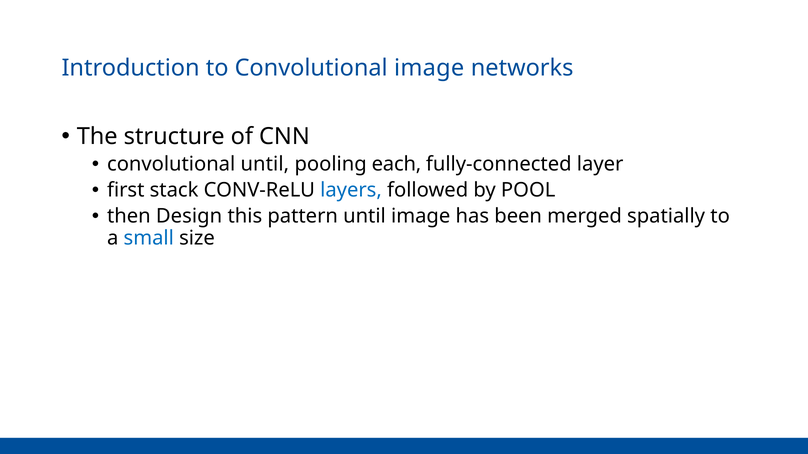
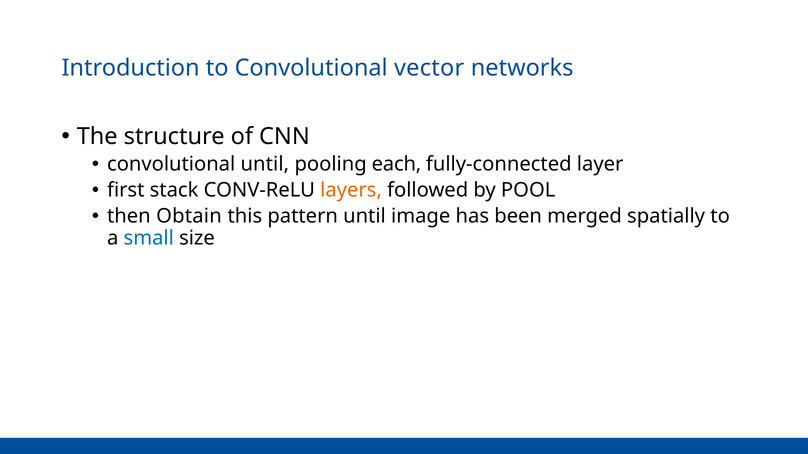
Convolutional image: image -> vector (429, 68)
layers colour: blue -> orange (351, 190)
Design: Design -> Obtain (189, 216)
